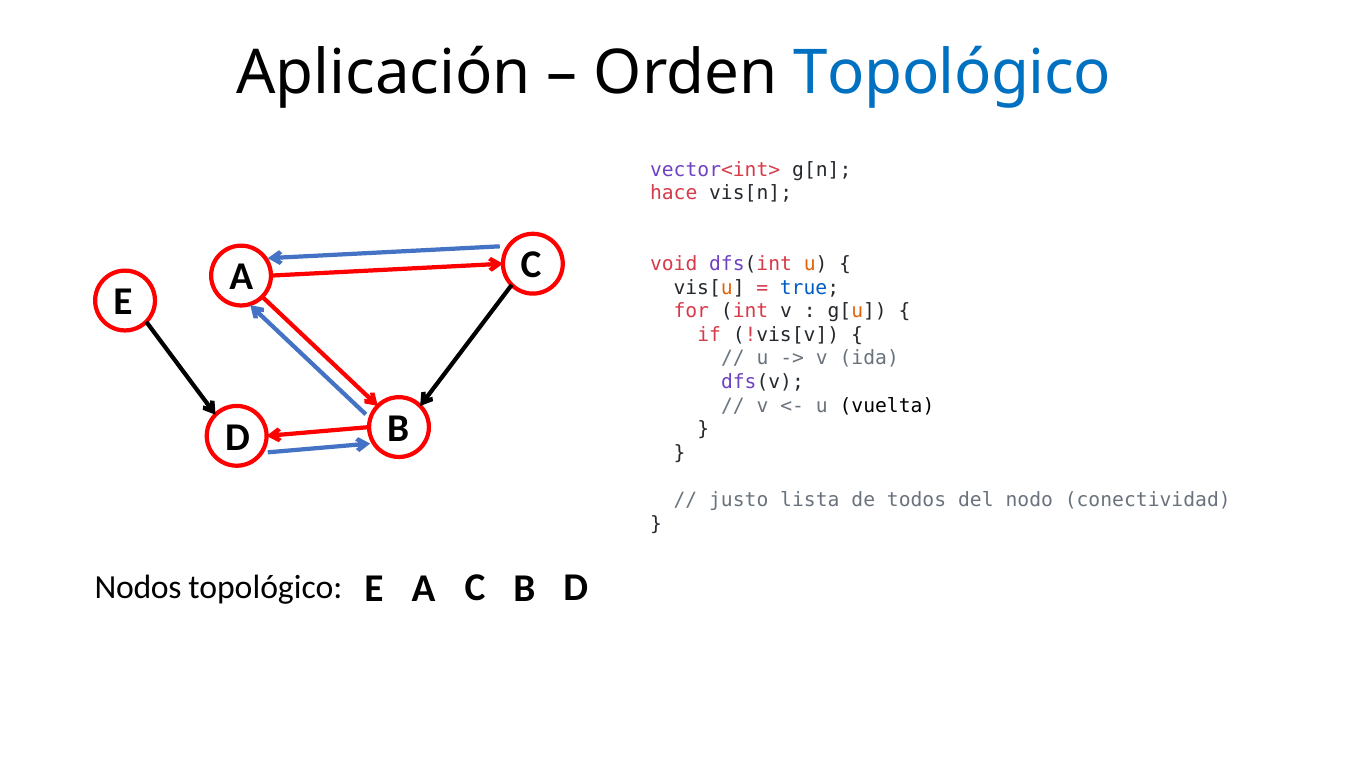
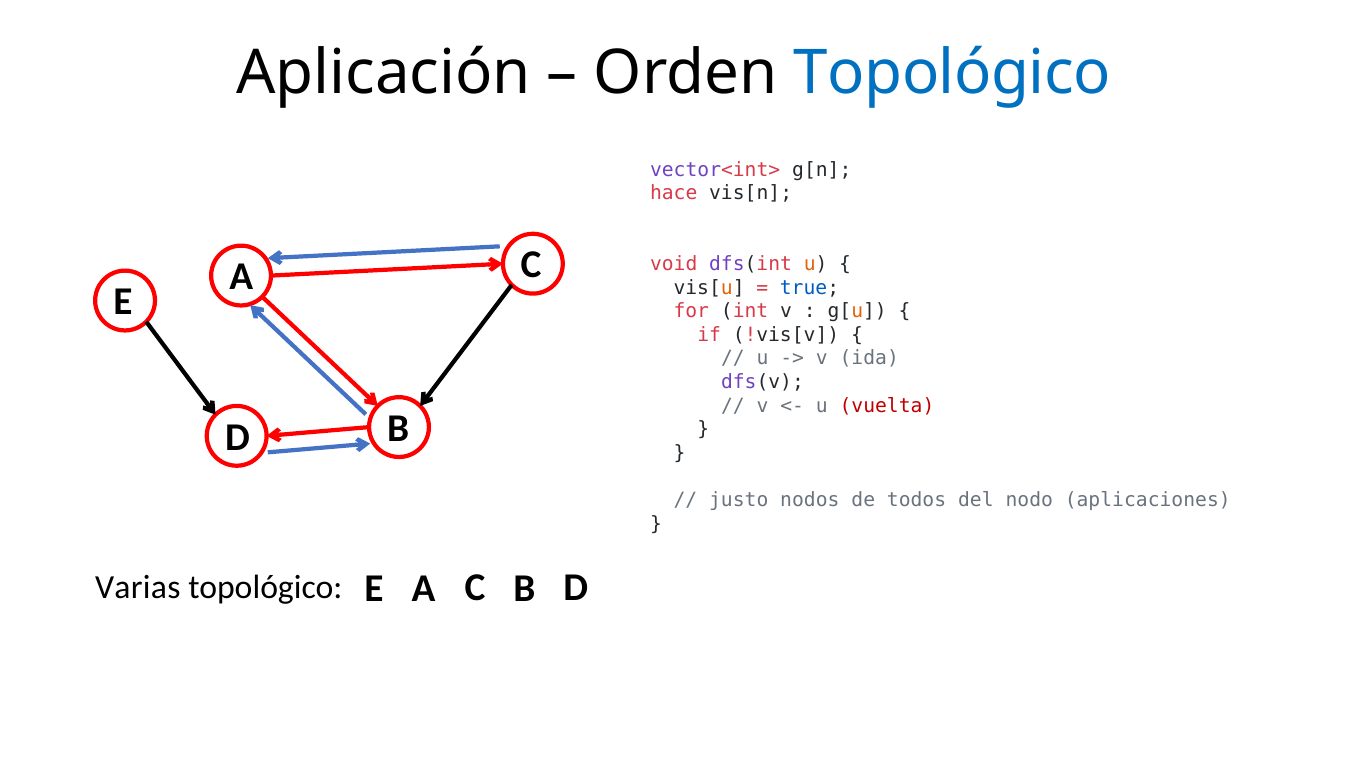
vuelta colour: black -> red (887, 406)
lista: lista -> nodos (810, 500)
conectividad: conectividad -> aplicaciones (1148, 500)
Nodos: Nodos -> Varias (138, 587)
